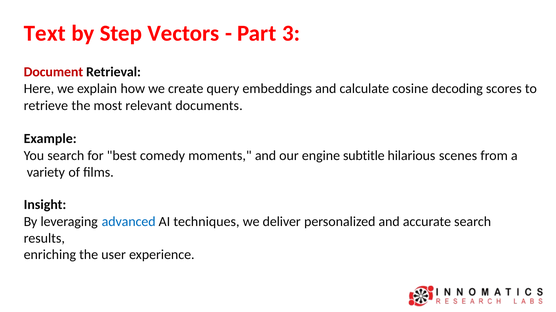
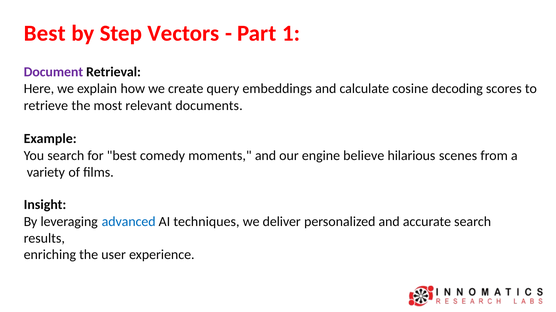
Text: Text -> Best (45, 33)
3: 3 -> 1 (291, 33)
Document colour: red -> purple (53, 72)
subtitle: subtitle -> believe (364, 156)
